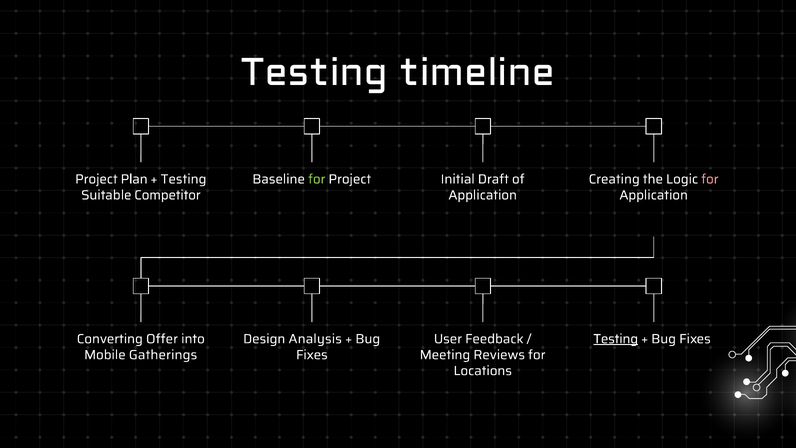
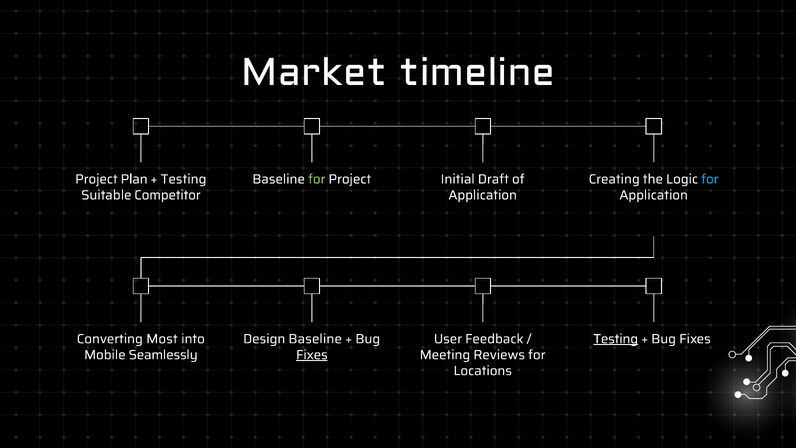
Testing: Testing -> Market (314, 73)
for colour: pink -> light blue (710, 179)
Offer: Offer -> Most (162, 339)
Design Analysis: Analysis -> Baseline (315, 339)
Gatherings: Gatherings -> Seamlessly (163, 355)
Fixes underline: none -> present (312, 355)
